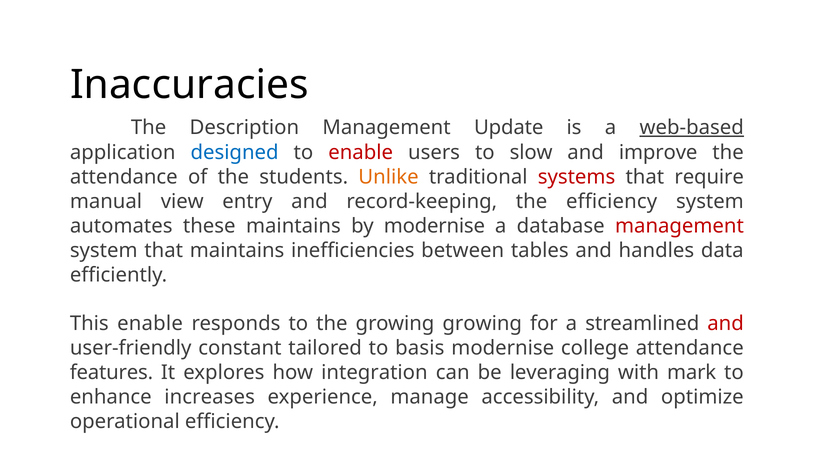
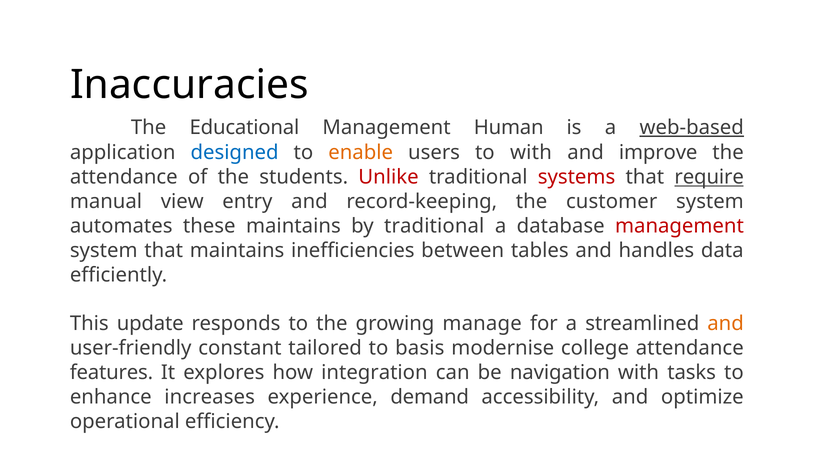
Description: Description -> Educational (244, 128)
Update: Update -> Human (509, 128)
enable colour: red -> orange (361, 153)
to slow: slow -> with (531, 153)
Unlike colour: orange -> red (388, 177)
require underline: none -> present (709, 177)
the efficiency: efficiency -> customer (612, 201)
by modernise: modernise -> traditional (434, 226)
This enable: enable -> update (150, 324)
growing growing: growing -> manage (482, 324)
and colour: red -> orange (726, 324)
leveraging: leveraging -> navigation (560, 372)
mark: mark -> tasks (692, 372)
manage: manage -> demand (430, 397)
